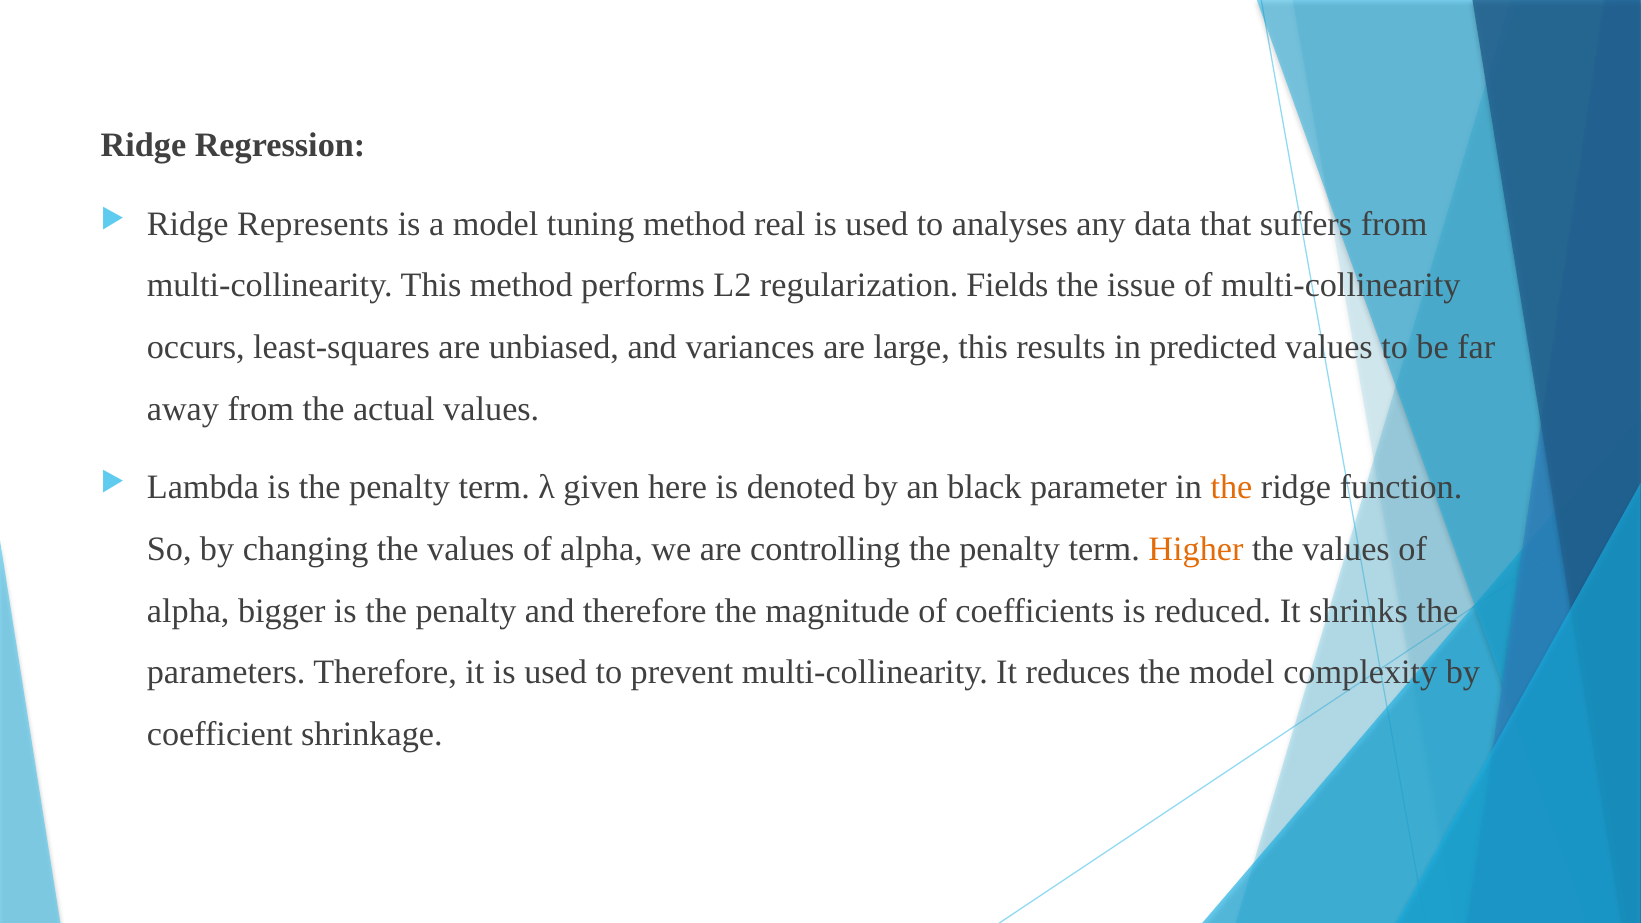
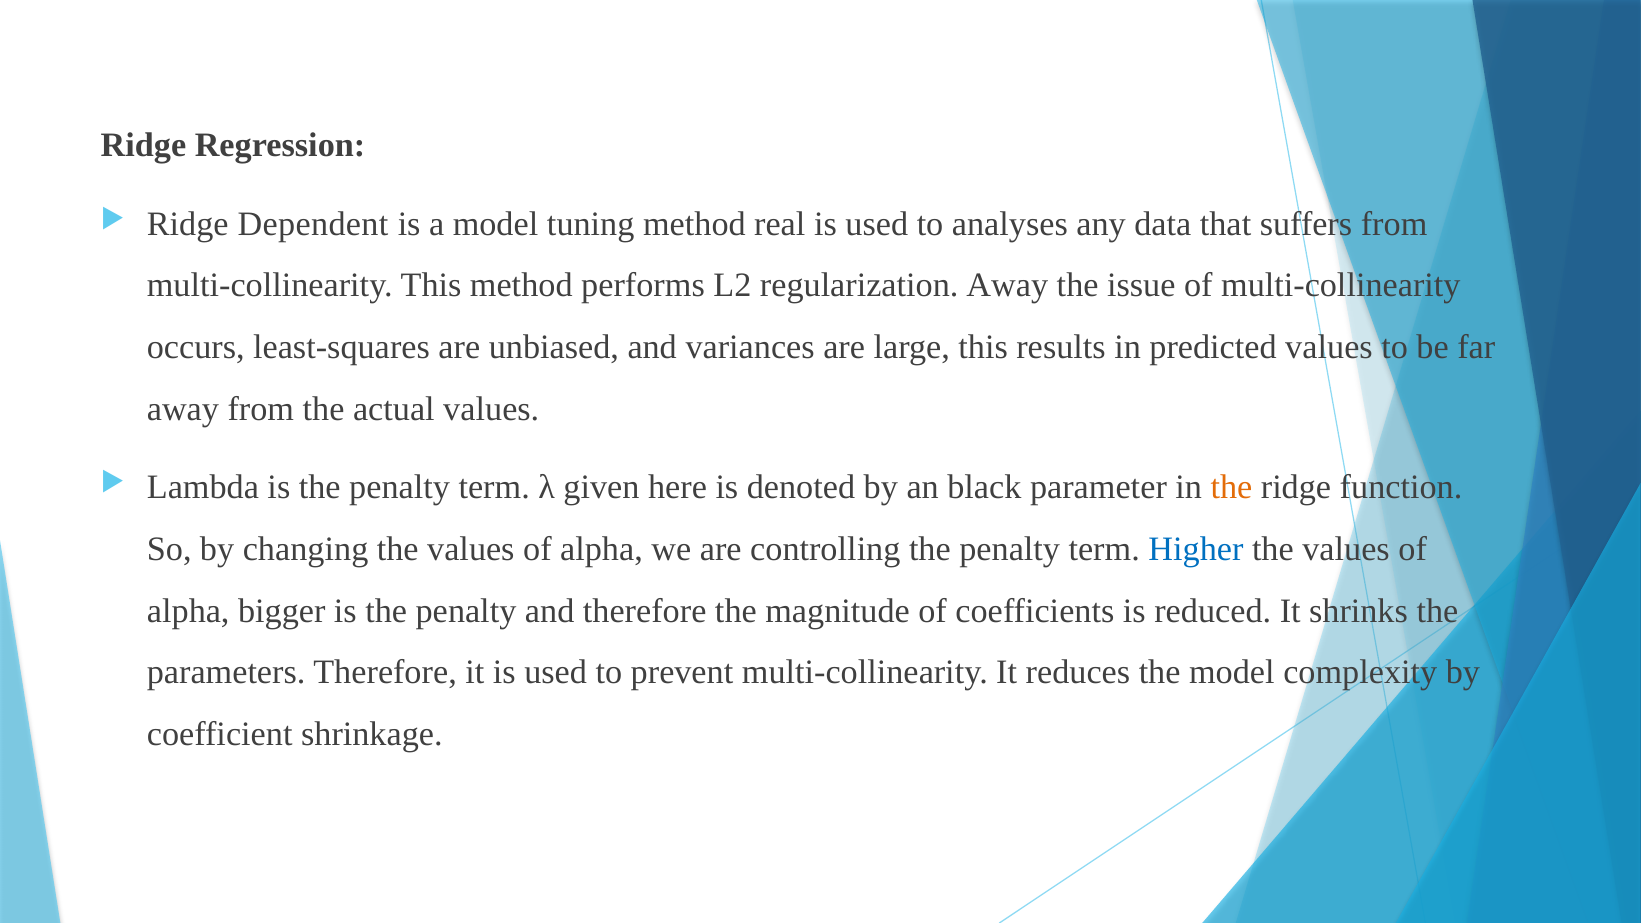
Represents: Represents -> Dependent (313, 224)
regularization Fields: Fields -> Away (1007, 286)
Higher colour: orange -> blue (1196, 549)
